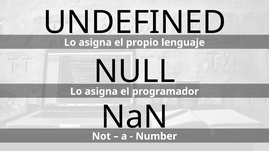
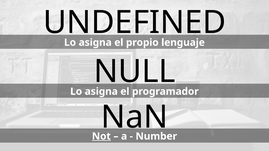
Not underline: none -> present (101, 137)
